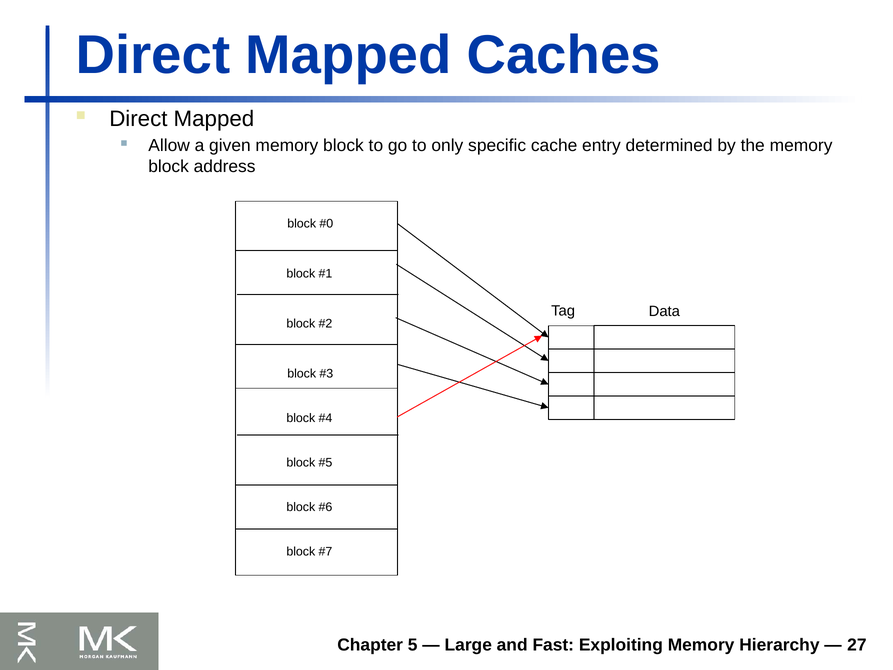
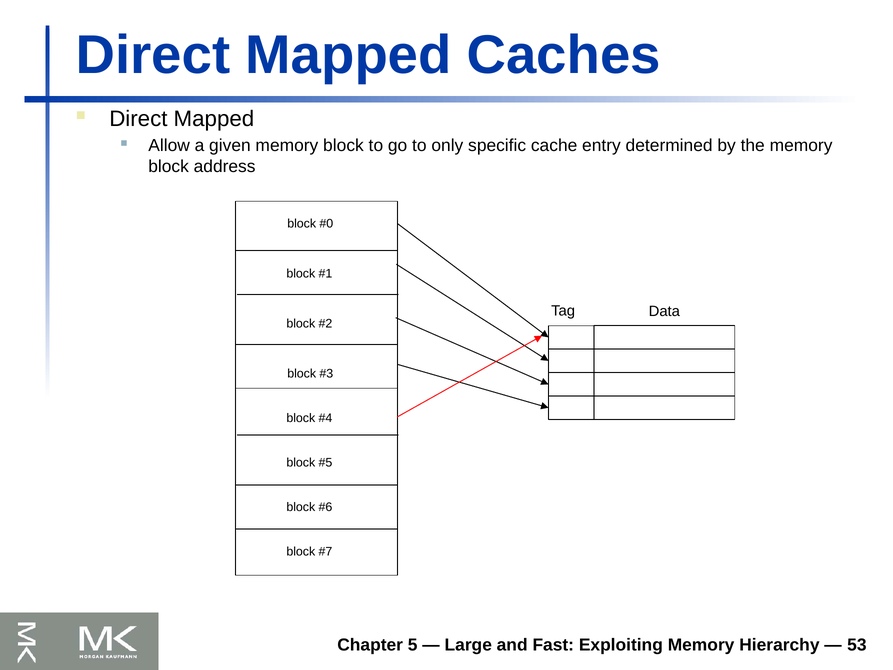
27: 27 -> 53 (857, 645)
